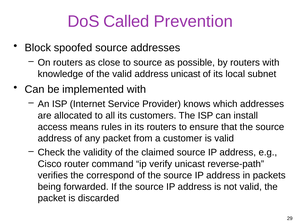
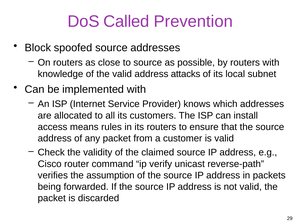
address unicast: unicast -> attacks (186, 74)
correspond: correspond -> assumption (110, 175)
